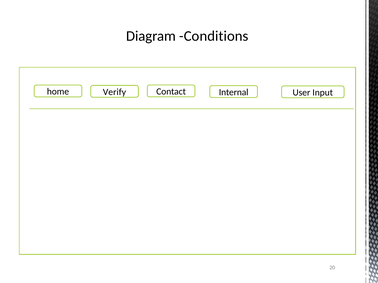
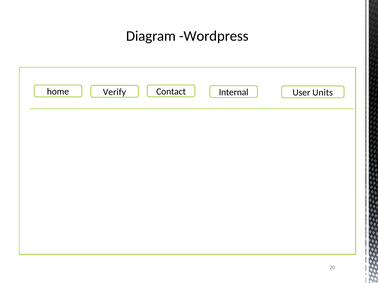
Conditions: Conditions -> Wordpress (214, 36)
Input: Input -> Units (323, 93)
